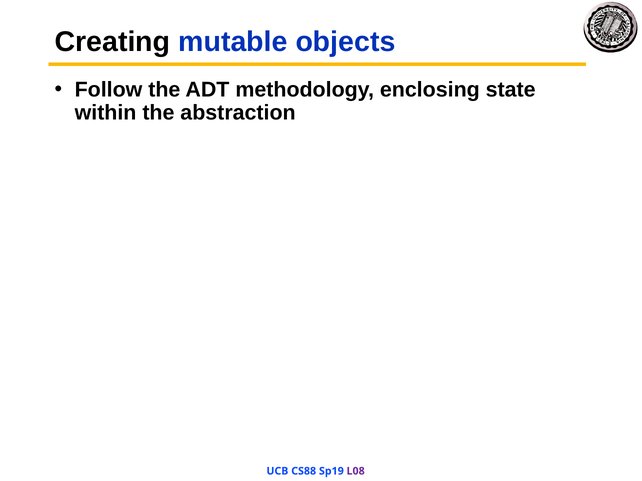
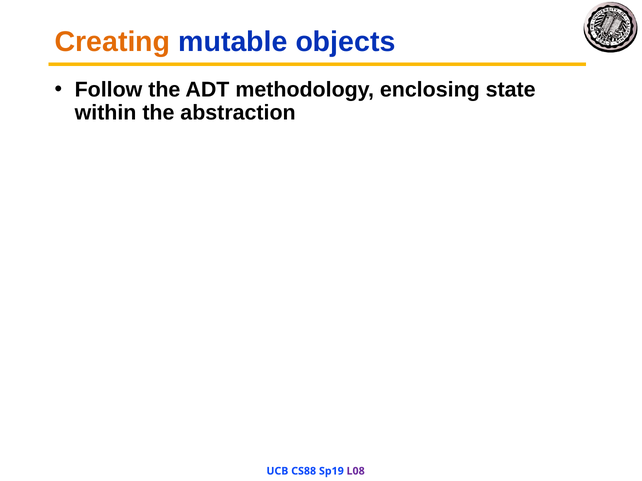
Creating colour: black -> orange (112, 42)
